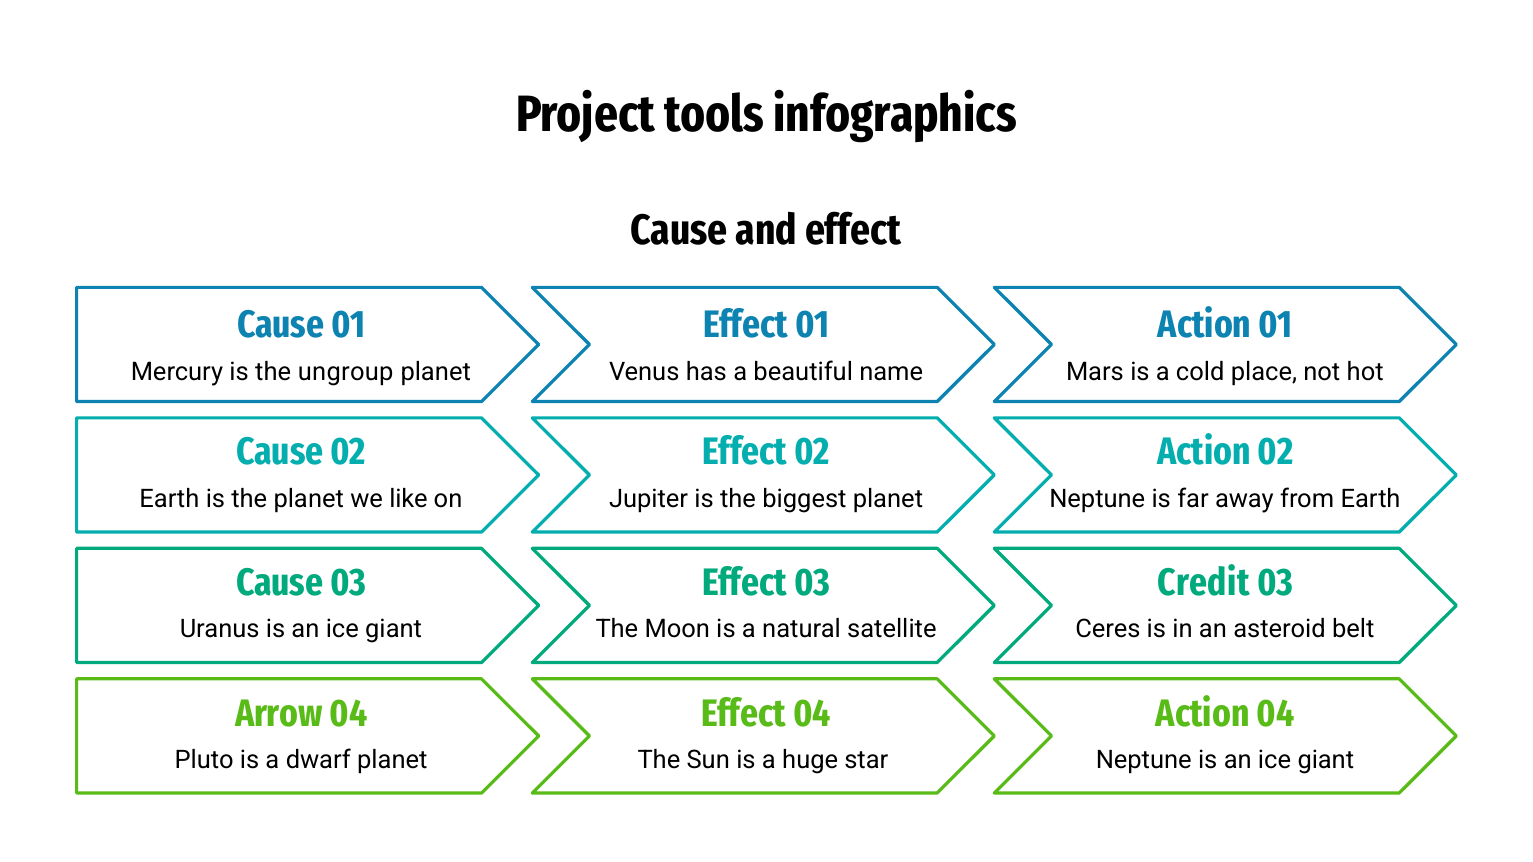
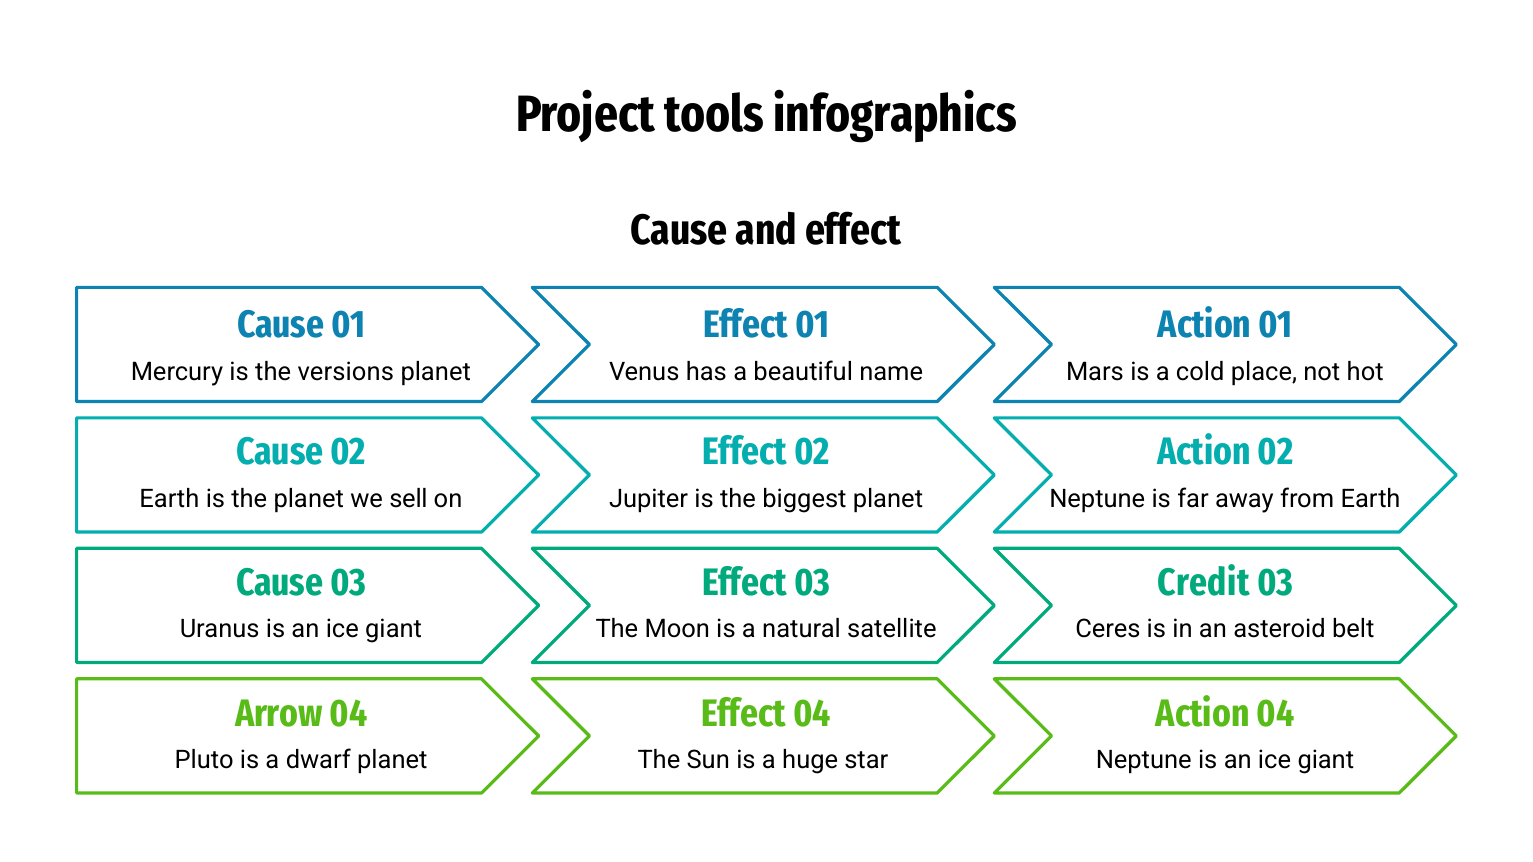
ungroup: ungroup -> versions (346, 372)
like: like -> sell (408, 499)
